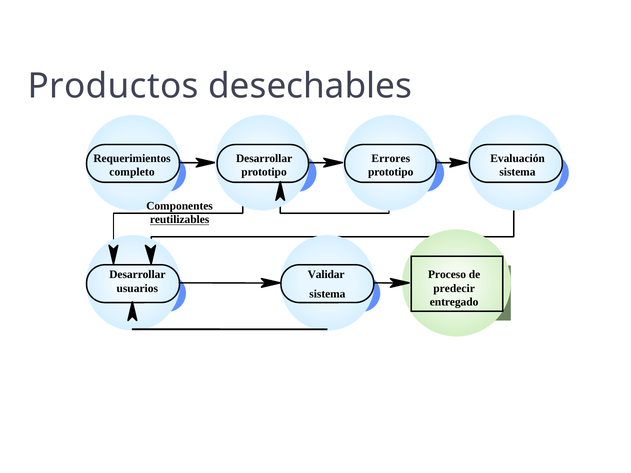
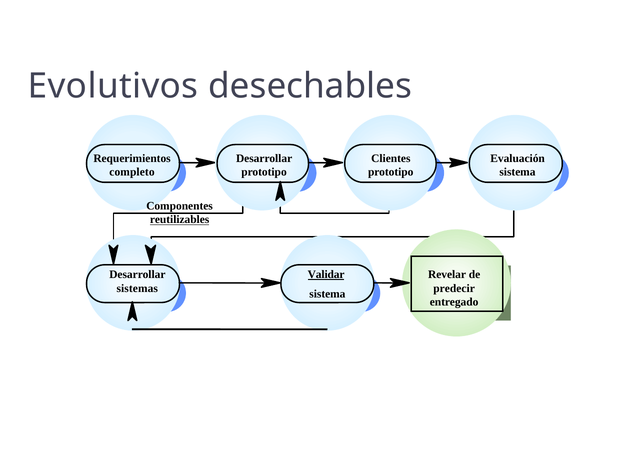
Productos: Productos -> Evolutivos (113, 86)
Errores: Errores -> Clientes (391, 159)
Validar underline: none -> present (326, 275)
Proceso: Proceso -> Revelar (447, 275)
usuarios: usuarios -> sistemas (137, 289)
